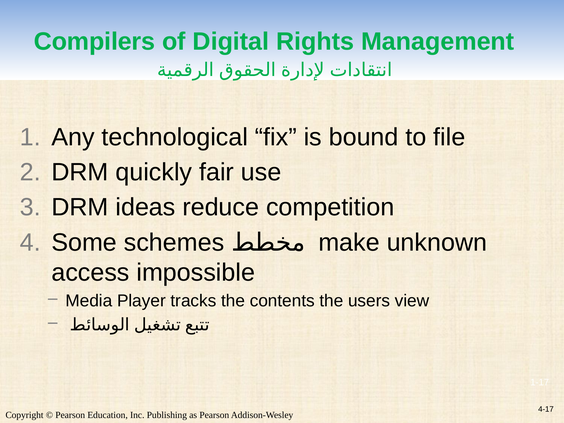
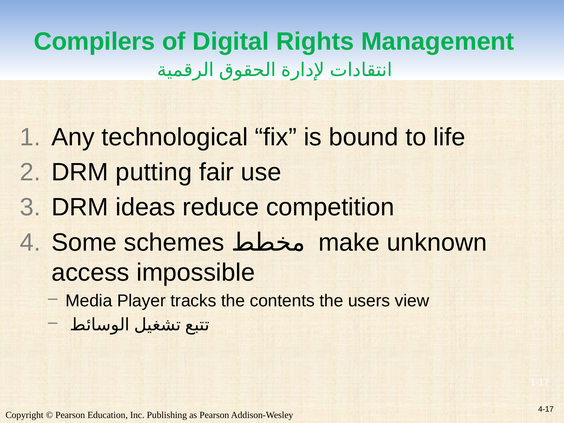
file: file -> life (449, 137)
quickly: quickly -> putting (154, 172)
